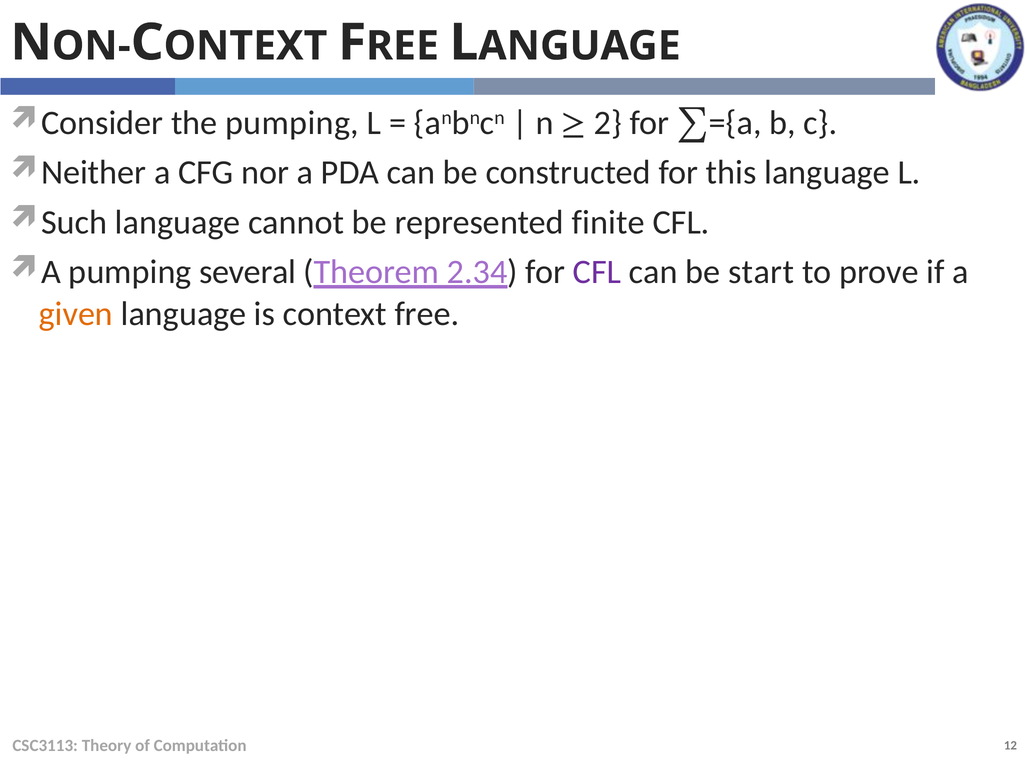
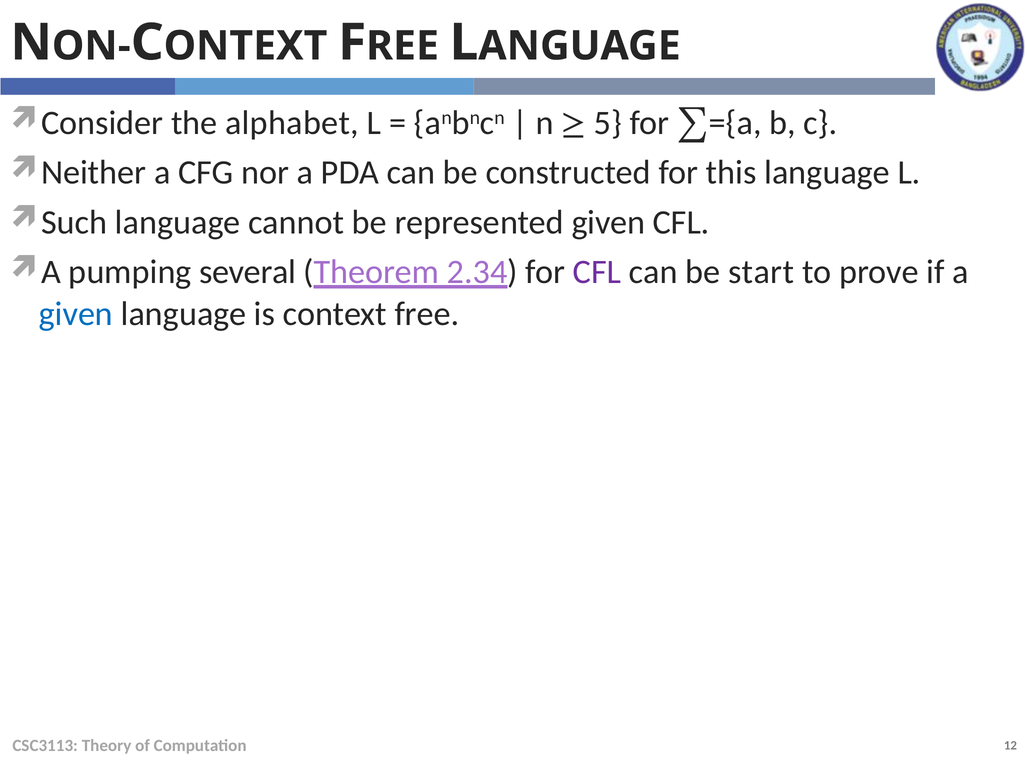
the pumping: pumping -> alphabet (292, 123)
2: 2 -> 5 (608, 123)
represented finite: finite -> given (608, 222)
given colour: orange -> blue (76, 314)
